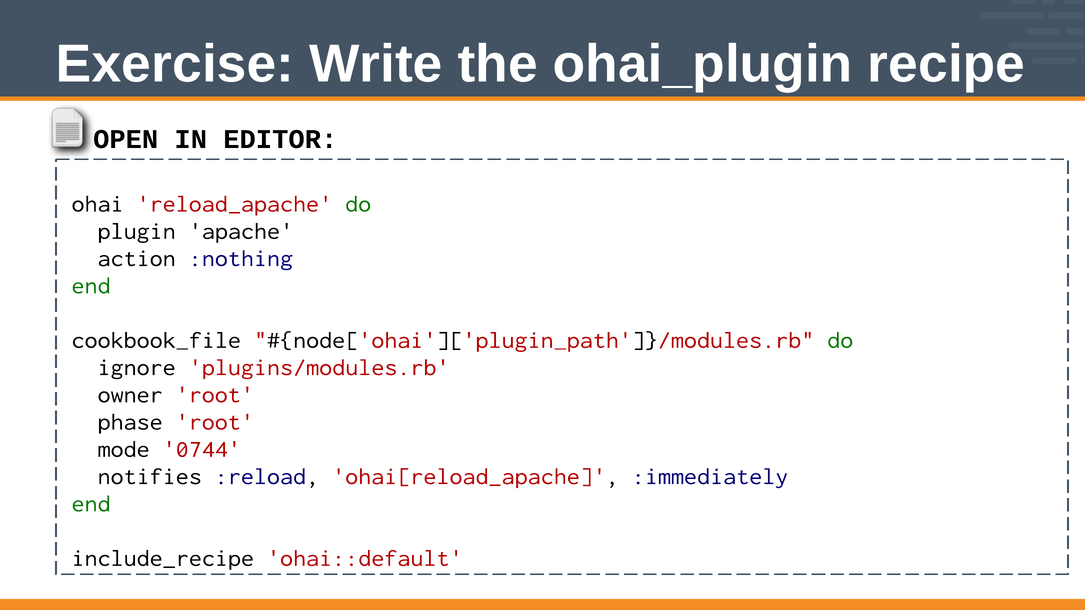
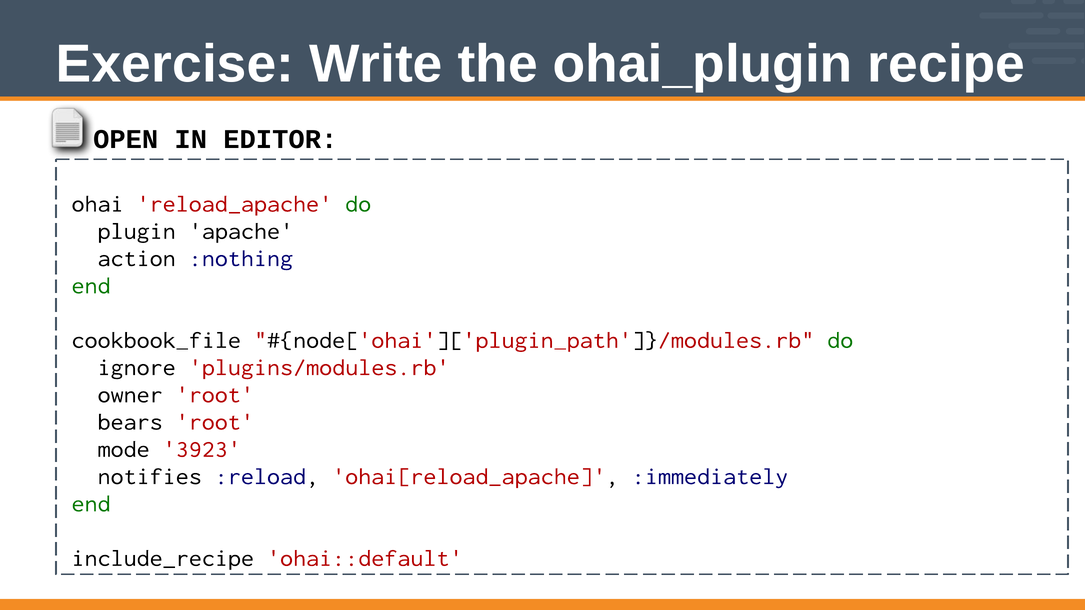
phase: phase -> bears (130, 422)
0744: 0744 -> 3923 (202, 449)
